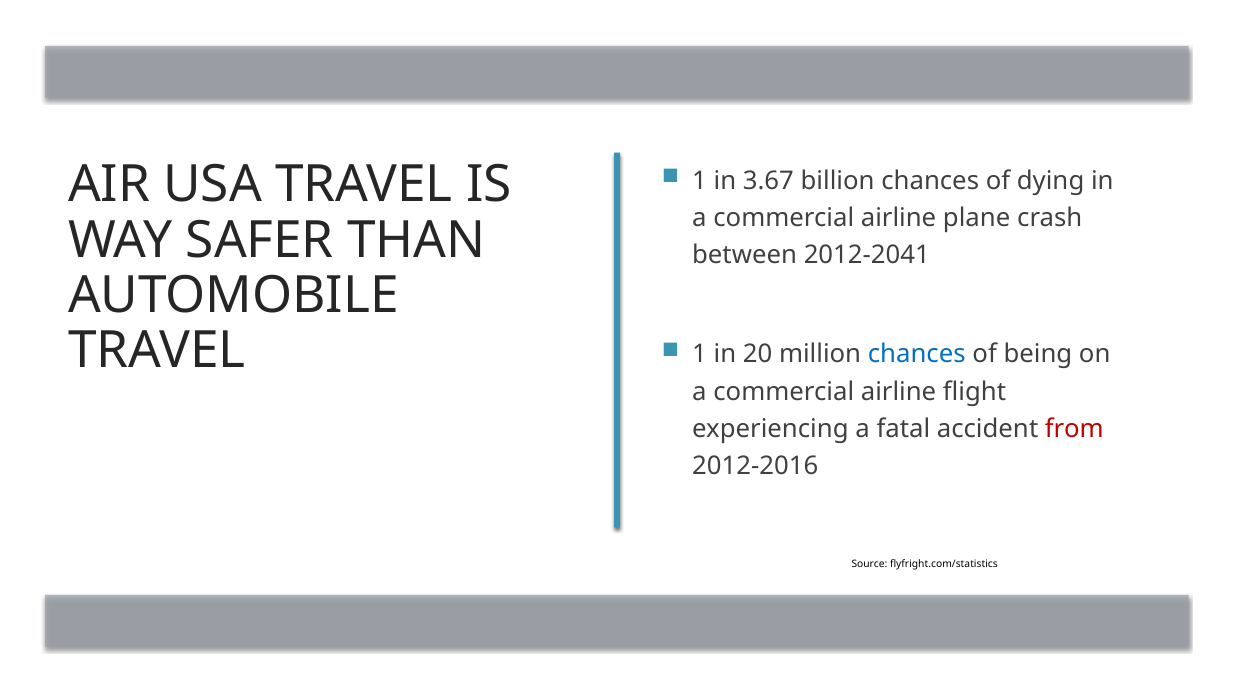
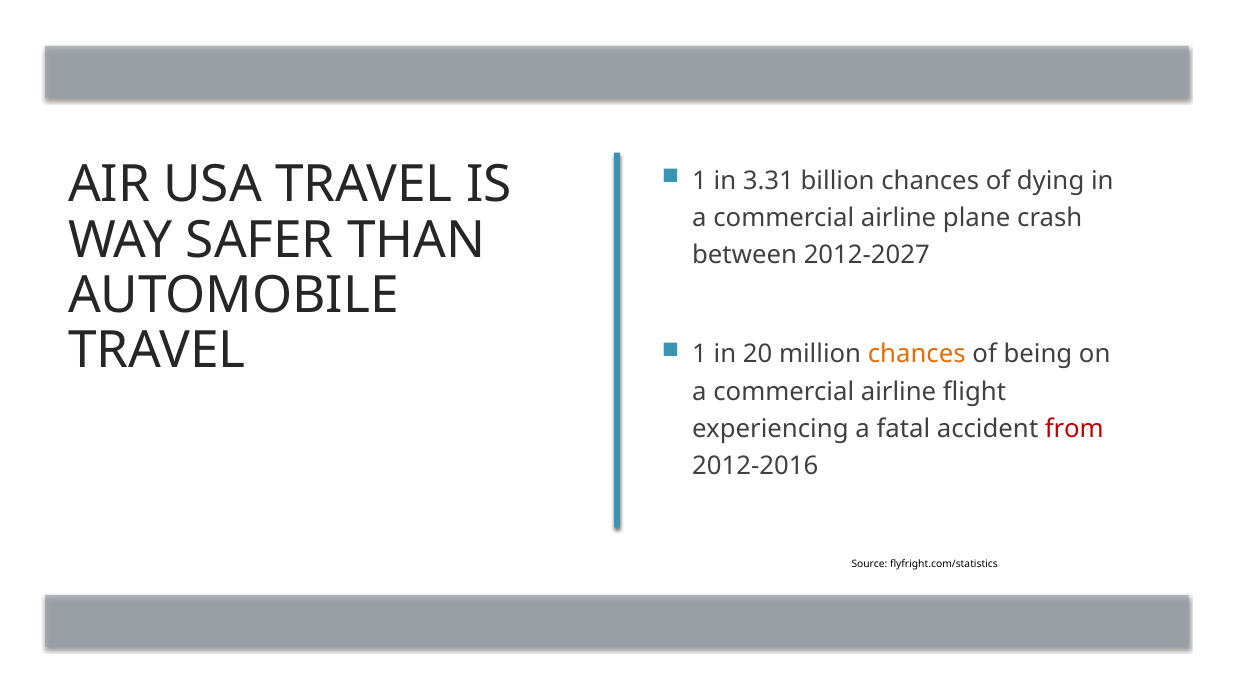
3.67: 3.67 -> 3.31 (768, 181)
2012-2041: 2012-2041 -> 2012-2027 (867, 255)
chances colour: blue -> orange (917, 355)
